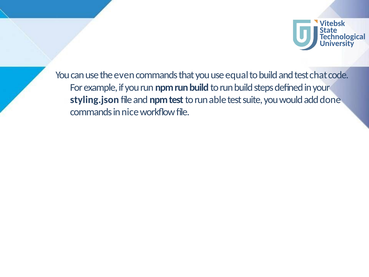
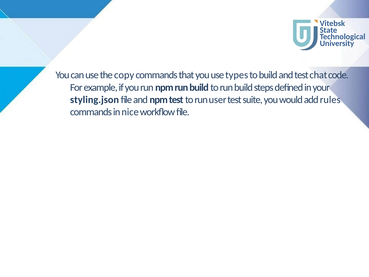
even: even -> copy (124, 75)
equal: equal -> types (237, 75)
able: able -> user (218, 100)
done: done -> rules (330, 100)
